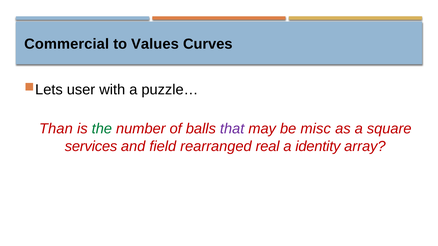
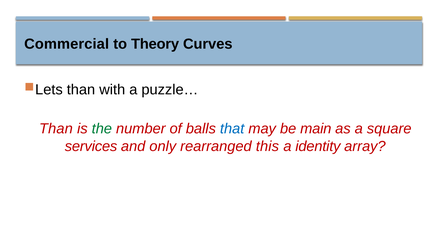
Values: Values -> Theory (155, 44)
user: user -> than (81, 90)
that colour: purple -> blue (232, 129)
misc: misc -> main (316, 129)
field: field -> only (163, 147)
real: real -> this (267, 147)
